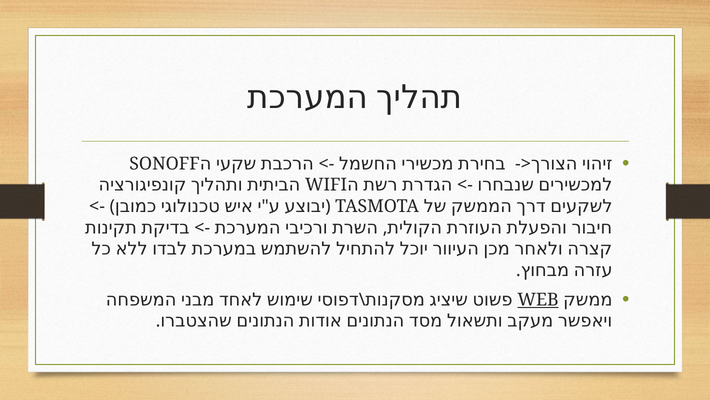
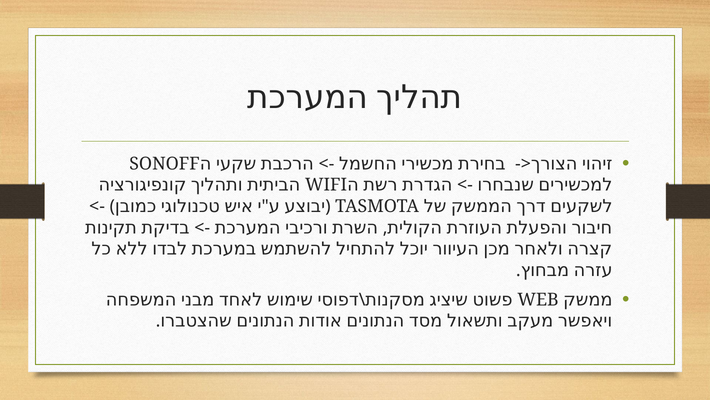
WEB underline: present -> none (538, 299)
